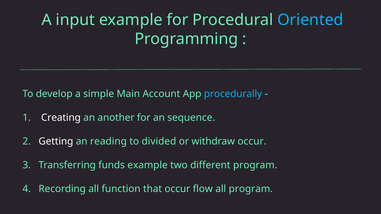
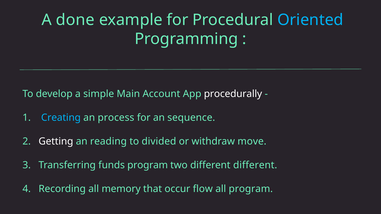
input: input -> done (75, 20)
procedurally colour: light blue -> white (233, 94)
Creating colour: white -> light blue (61, 118)
another: another -> process (116, 118)
withdraw occur: occur -> move (252, 142)
funds example: example -> program (148, 165)
different program: program -> different (255, 165)
function: function -> memory (121, 189)
